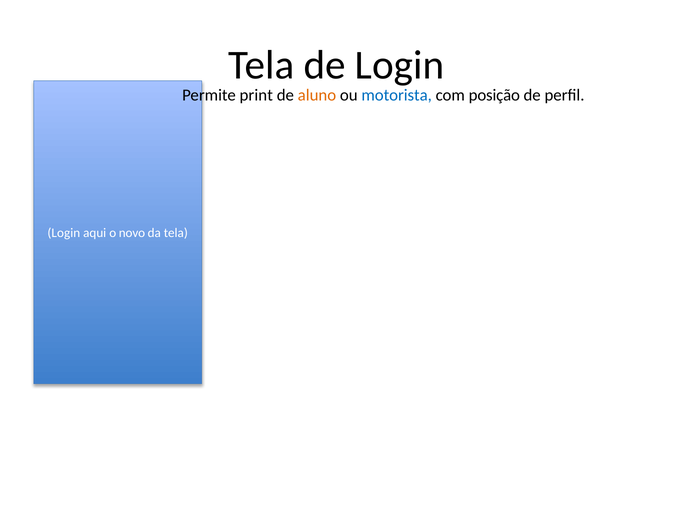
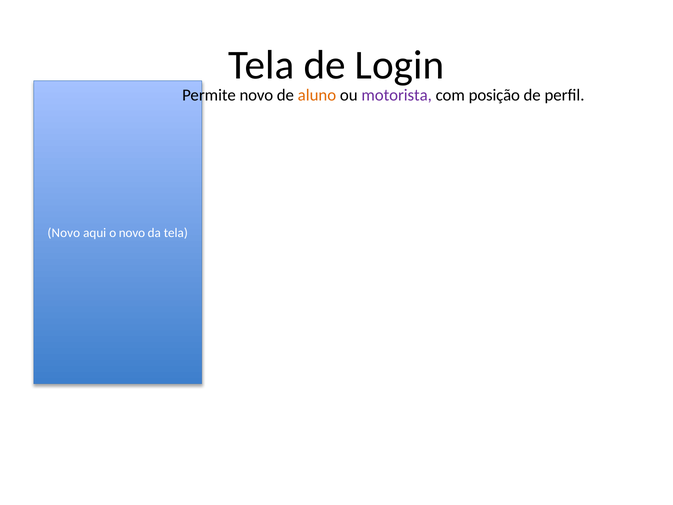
Permite print: print -> novo (256, 95)
motorista colour: blue -> purple (397, 95)
Login: Login -> Novo (64, 233)
